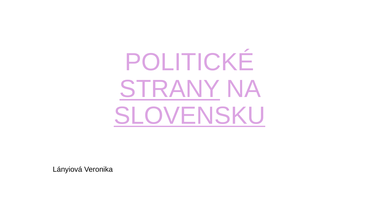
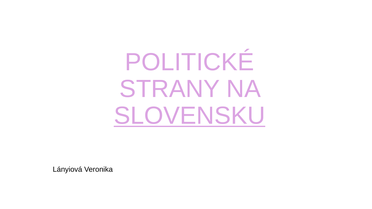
STRANY underline: present -> none (170, 89)
